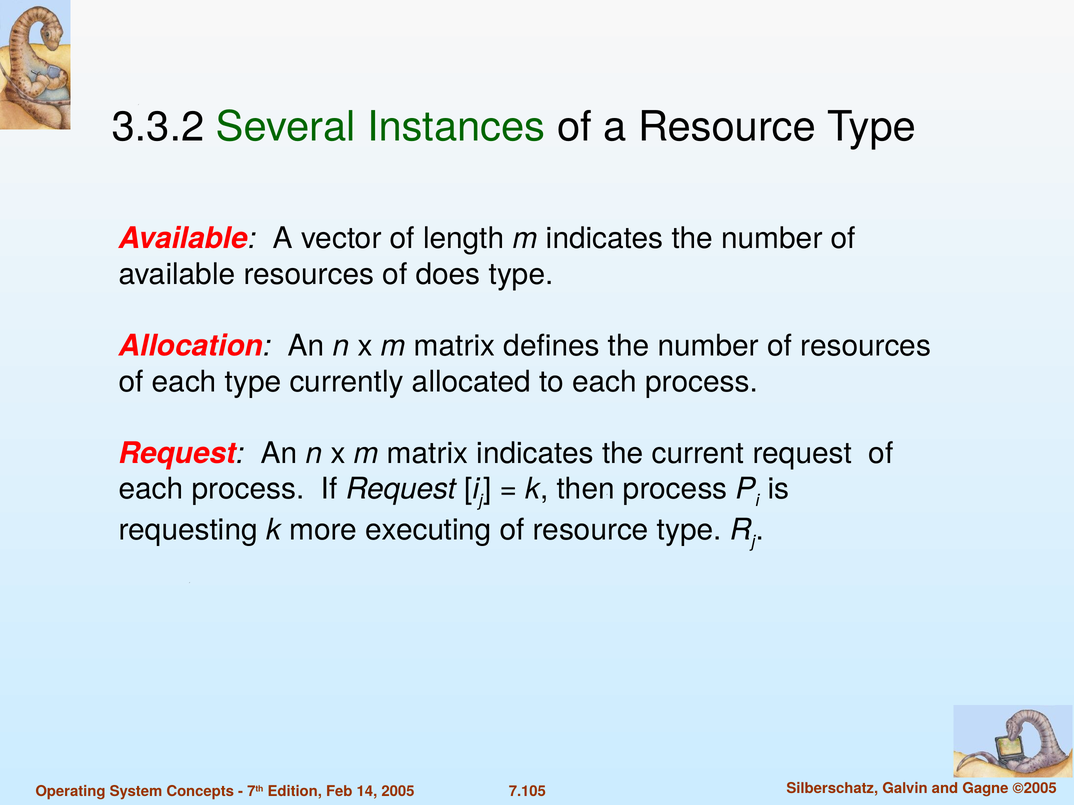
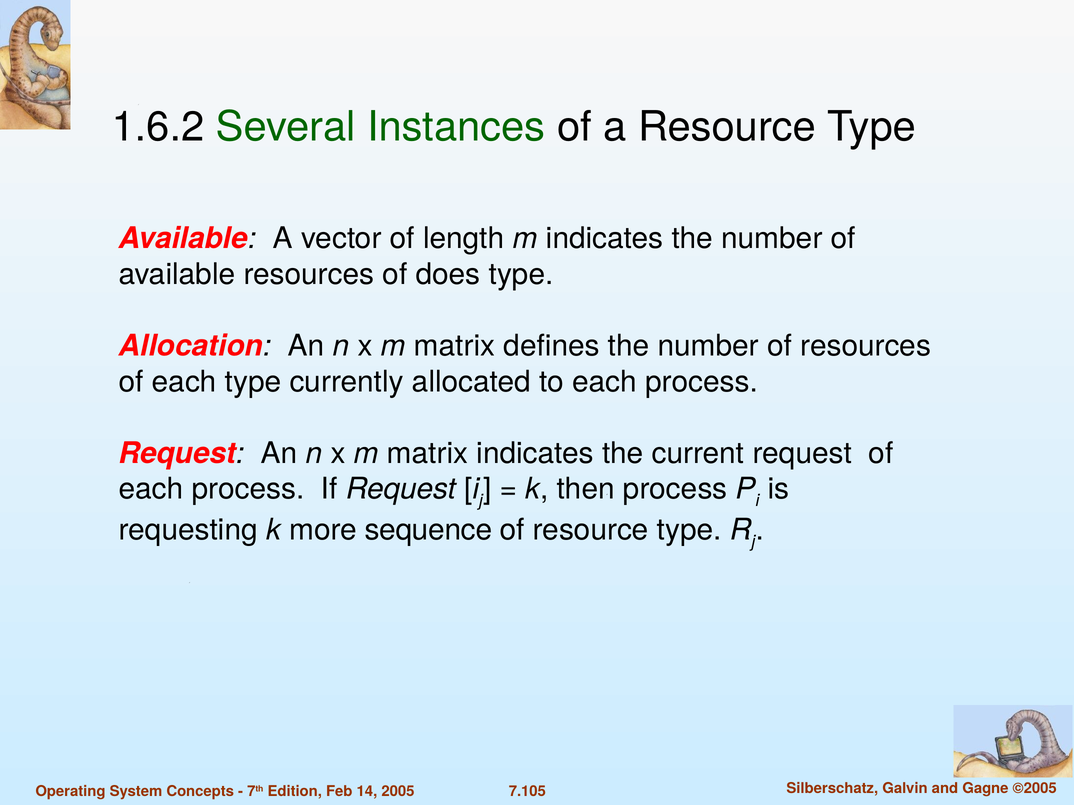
3.3.2: 3.3.2 -> 1.6.2 (158, 127)
executing: executing -> sequence (428, 530)
